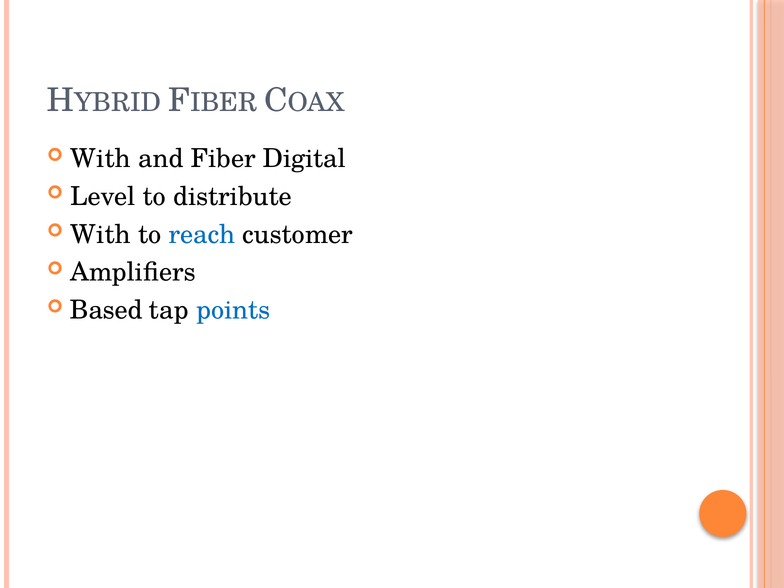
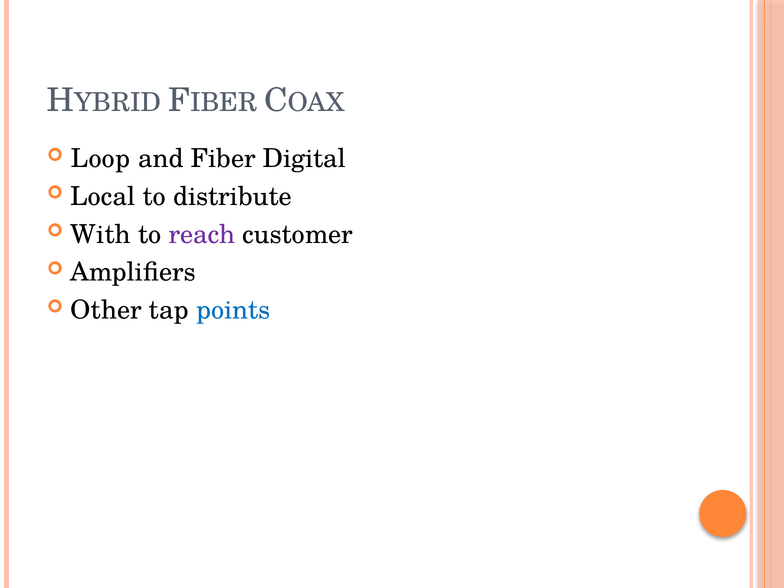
With: With -> Loop (101, 159)
Level: Level -> Local (103, 196)
reach colour: blue -> purple (202, 234)
Based: Based -> Other (106, 310)
